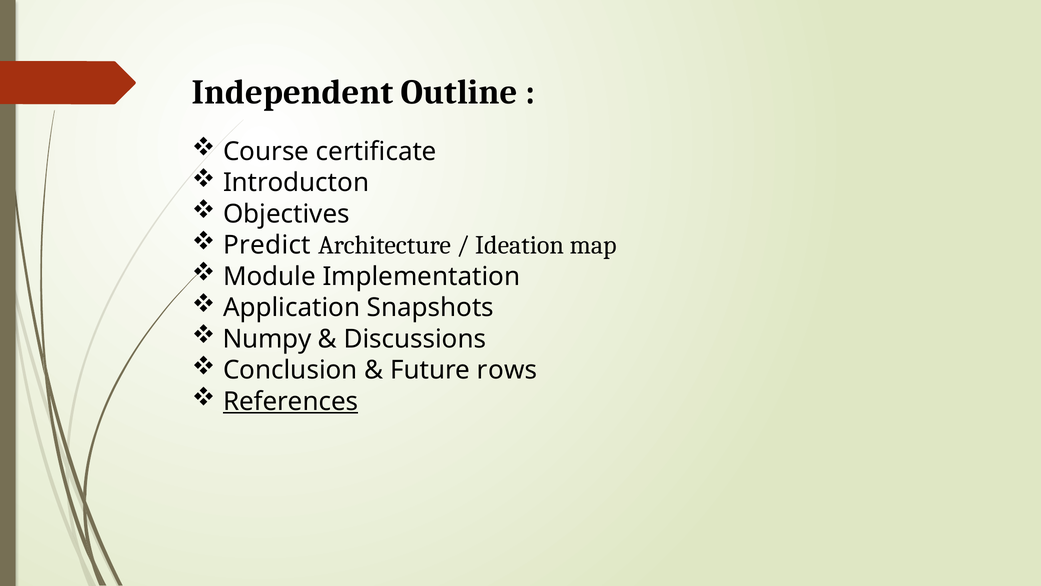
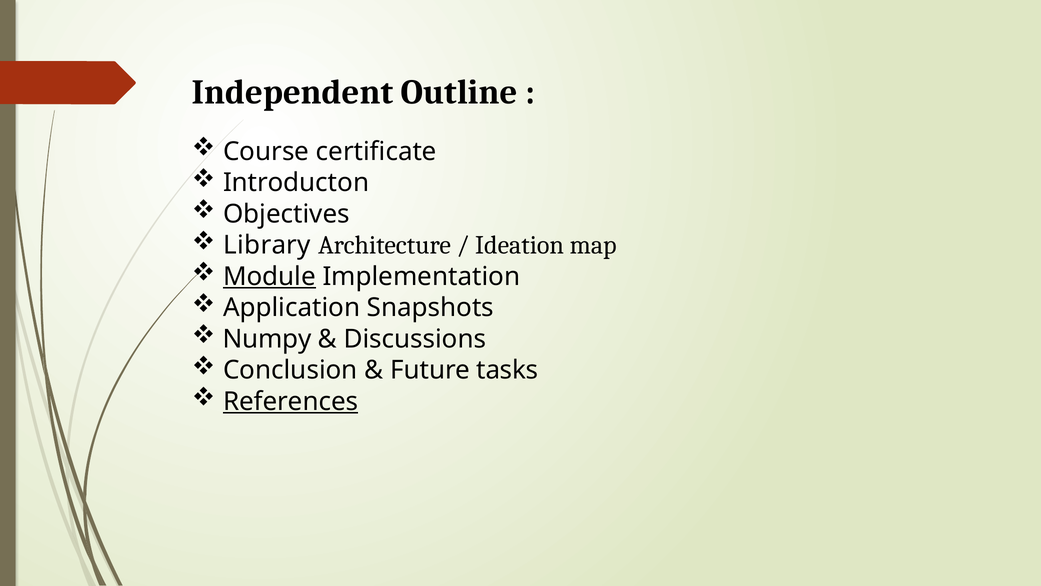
Predict: Predict -> Library (267, 245)
Module underline: none -> present (269, 276)
rows: rows -> tasks (507, 370)
